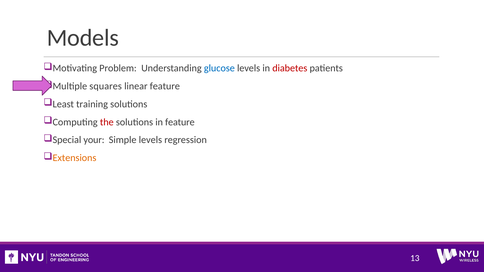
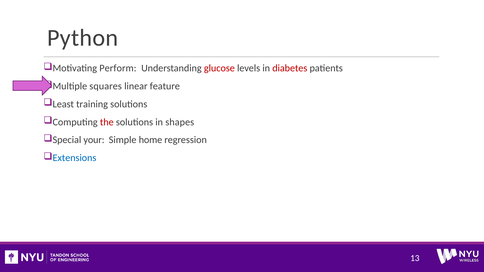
Models: Models -> Python (83, 38)
Problem: Problem -> Perform (118, 68)
glucose colour: blue -> red (219, 68)
in feature: feature -> shapes (180, 122)
Simple levels: levels -> home (150, 140)
Extensions colour: orange -> blue (74, 158)
